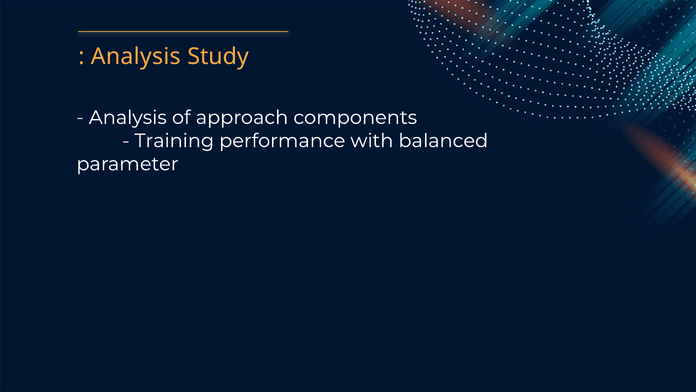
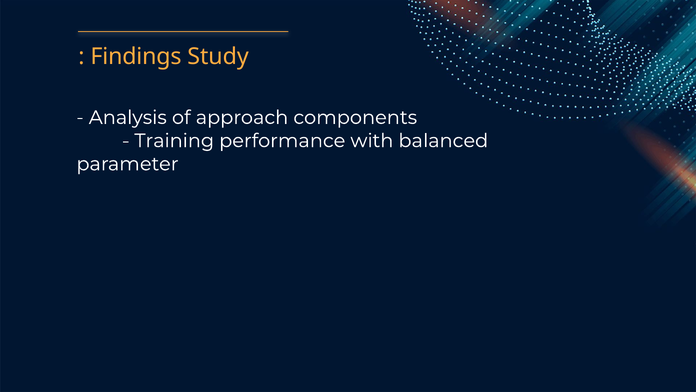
Analysis: Analysis -> Findings (136, 56)
